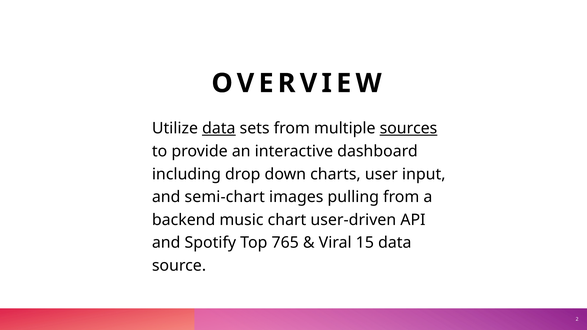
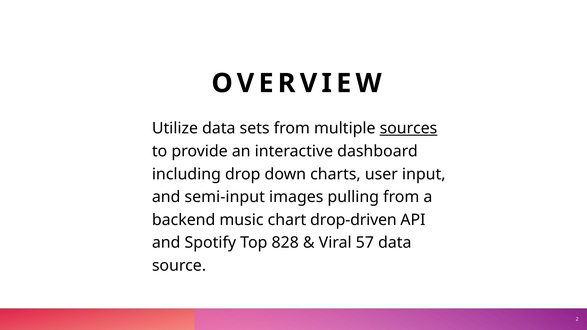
data underline: present -> none (219, 128)
semi-chart: semi-chart -> semi-input (225, 197)
user-driven: user-driven -> drop-driven (353, 220)
765: 765 -> 828 (285, 243)
15: 15 -> 57 (365, 243)
